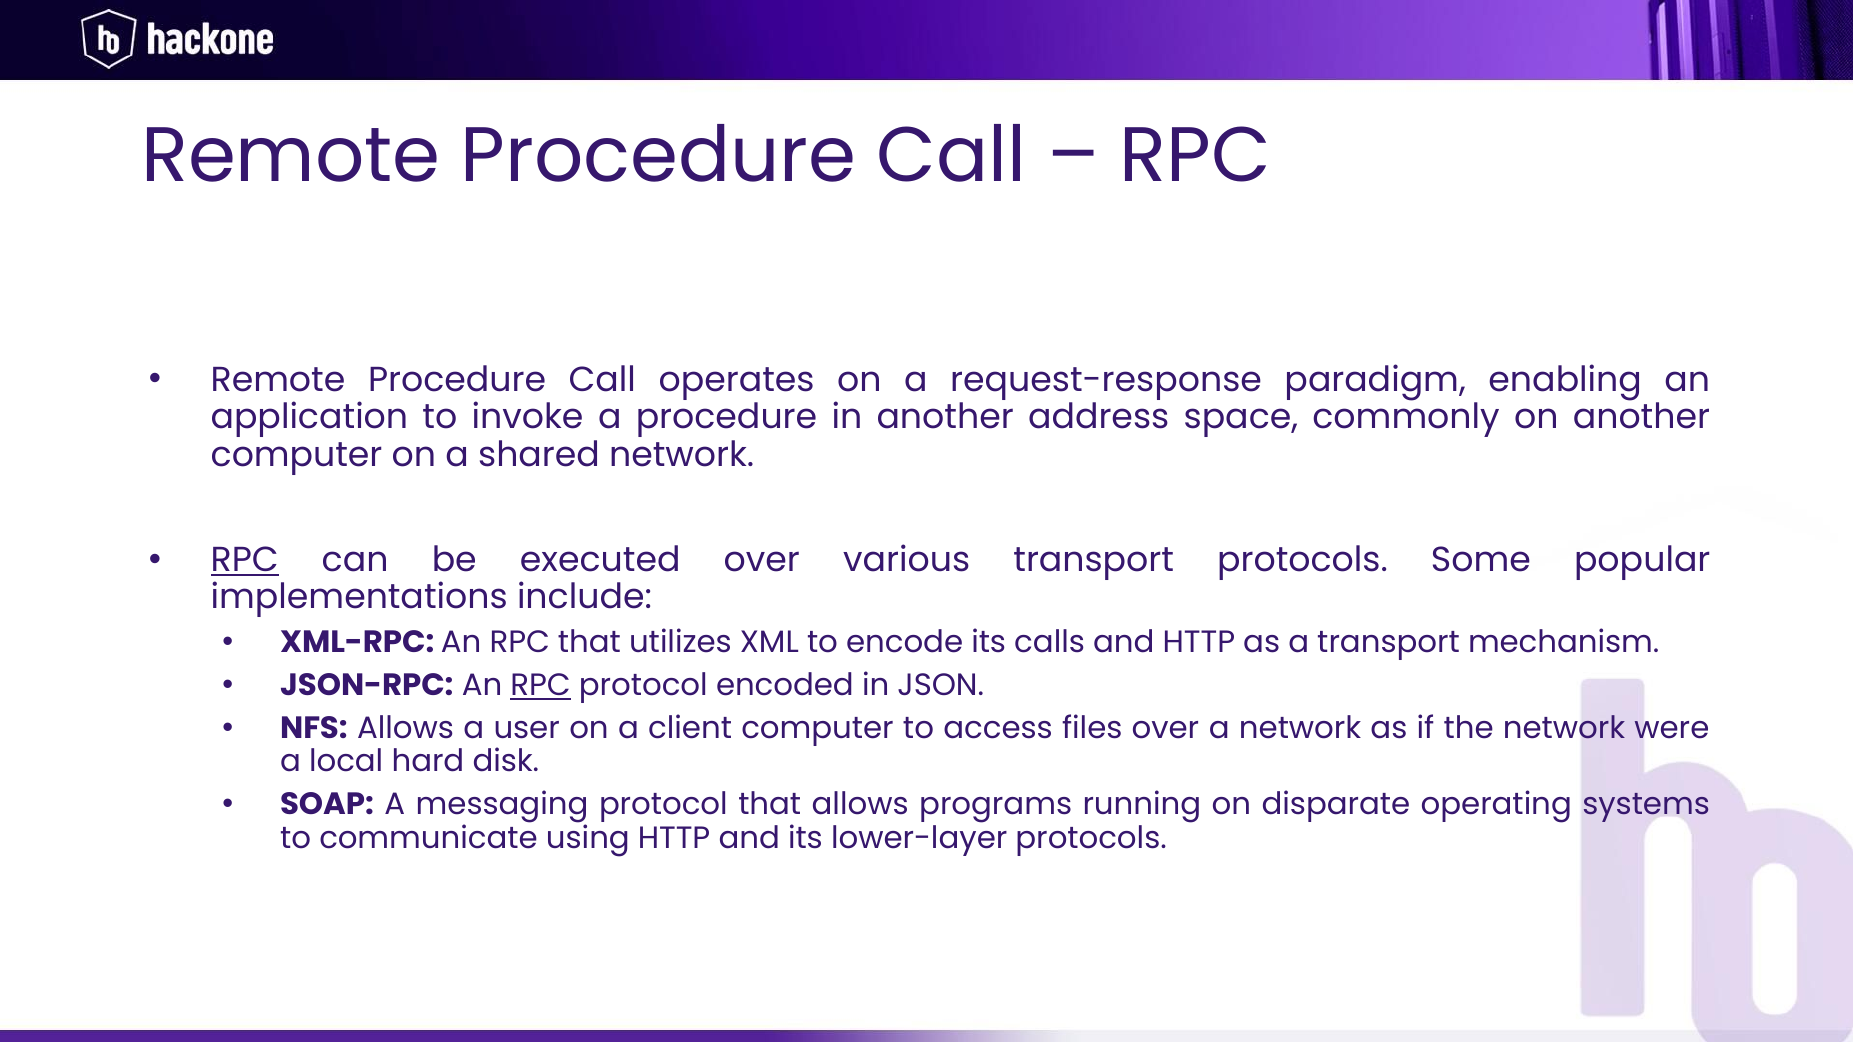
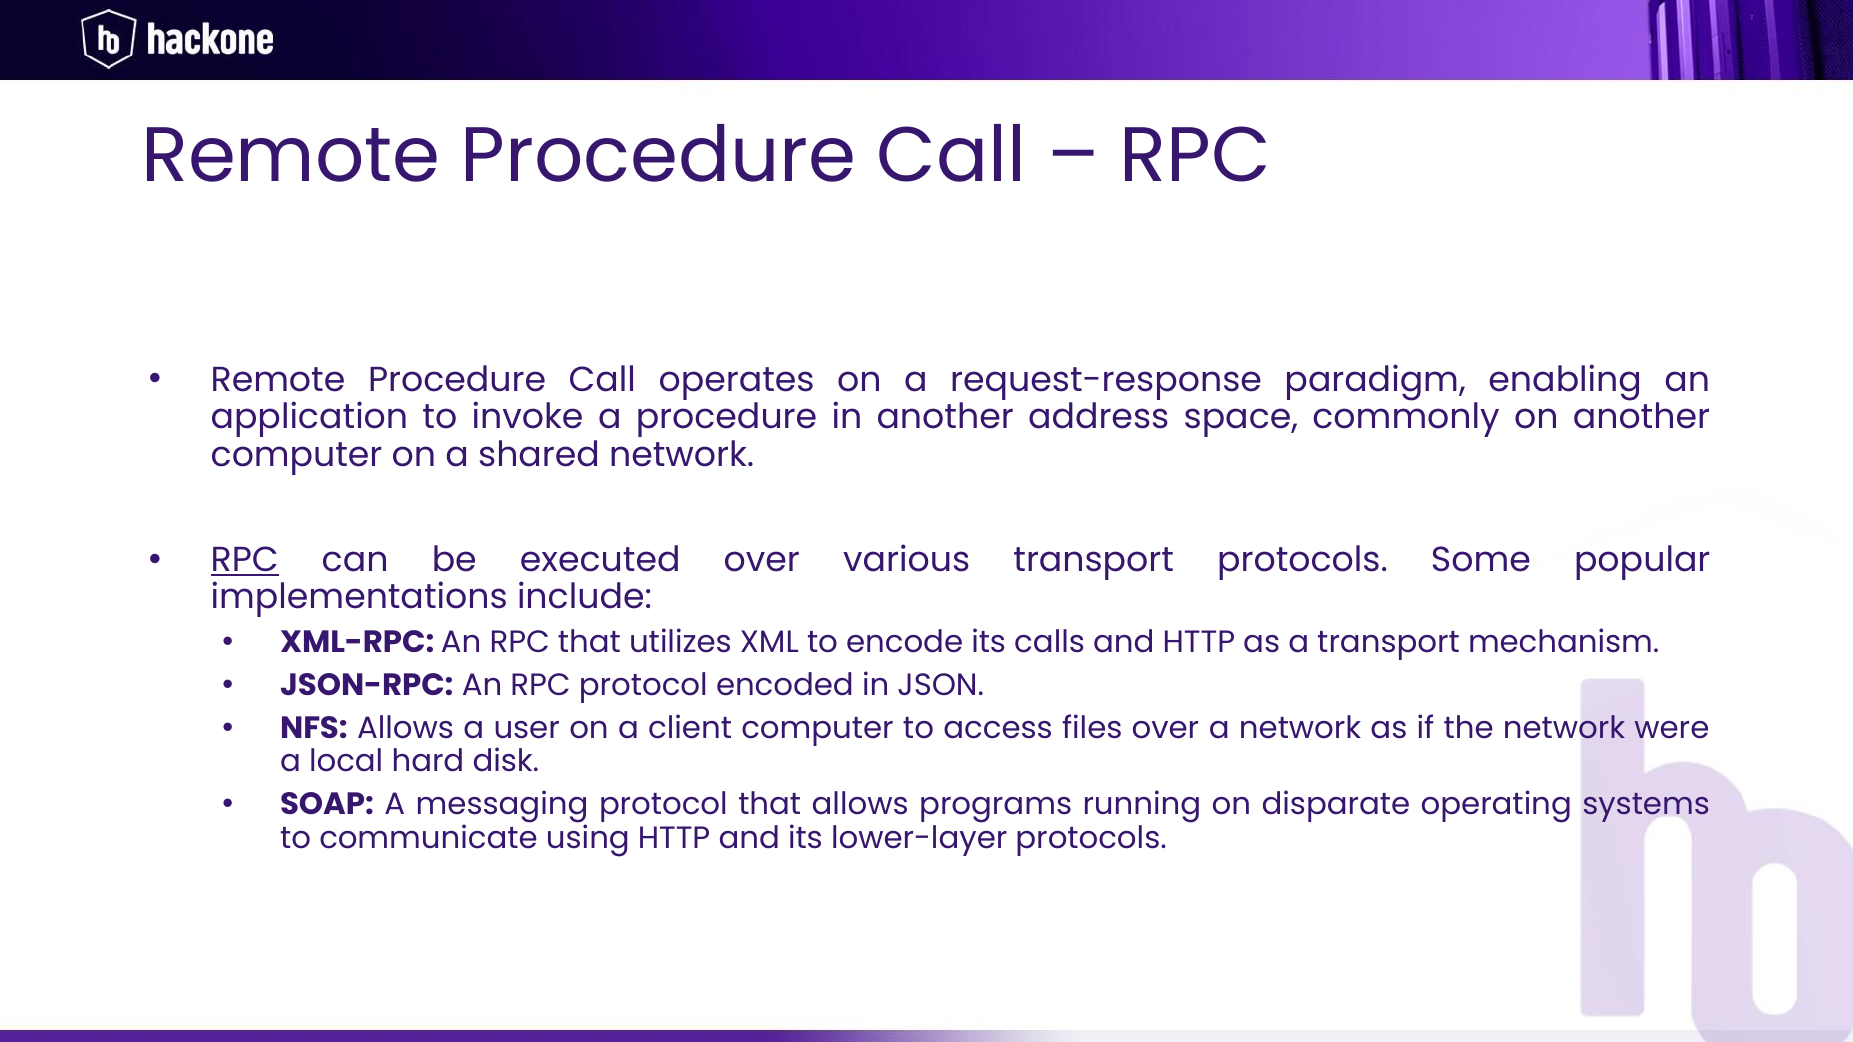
RPC underline: present -> none (541, 686)
